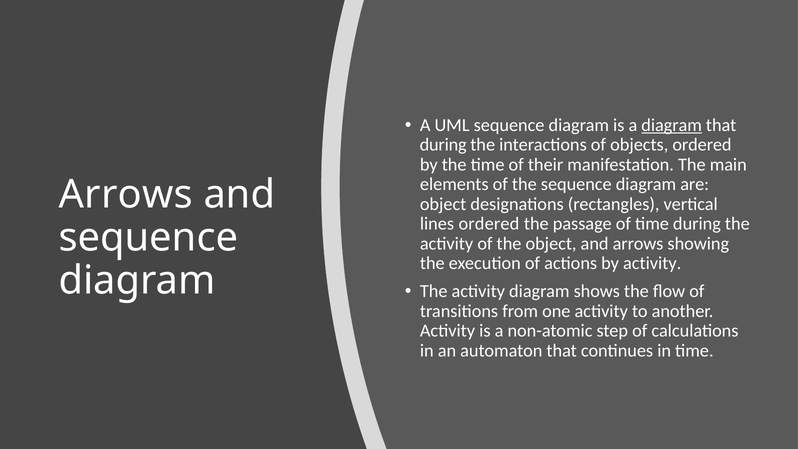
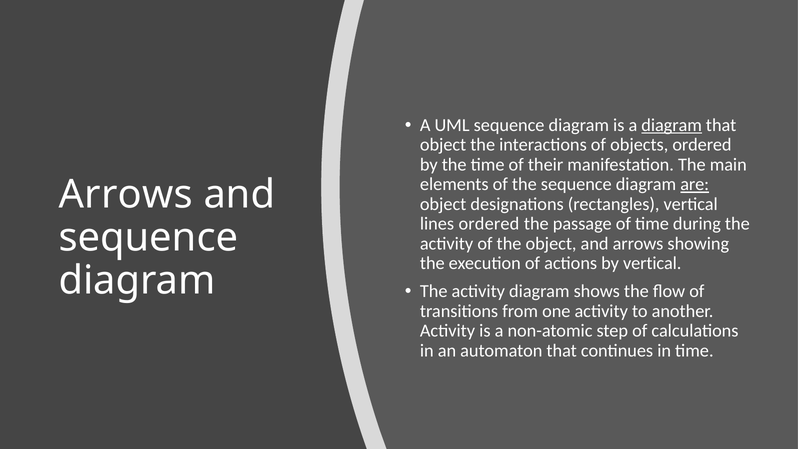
during: during -> object (443, 145)
are underline: none -> present (695, 184)
by activity: activity -> vertical (652, 263)
